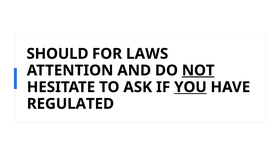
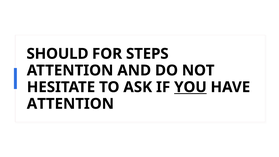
LAWS: LAWS -> STEPS (147, 54)
NOT underline: present -> none (198, 70)
REGULATED: REGULATED -> ATTENTION (70, 104)
